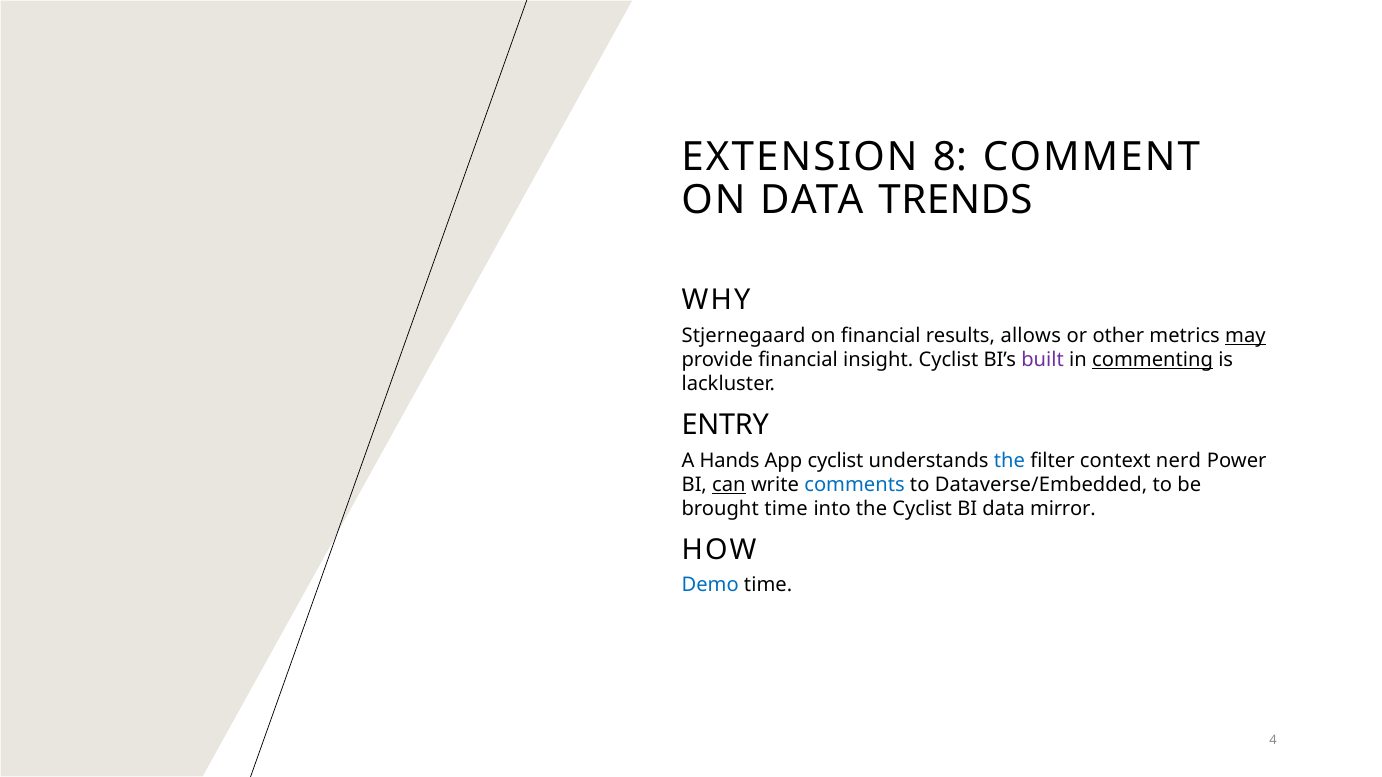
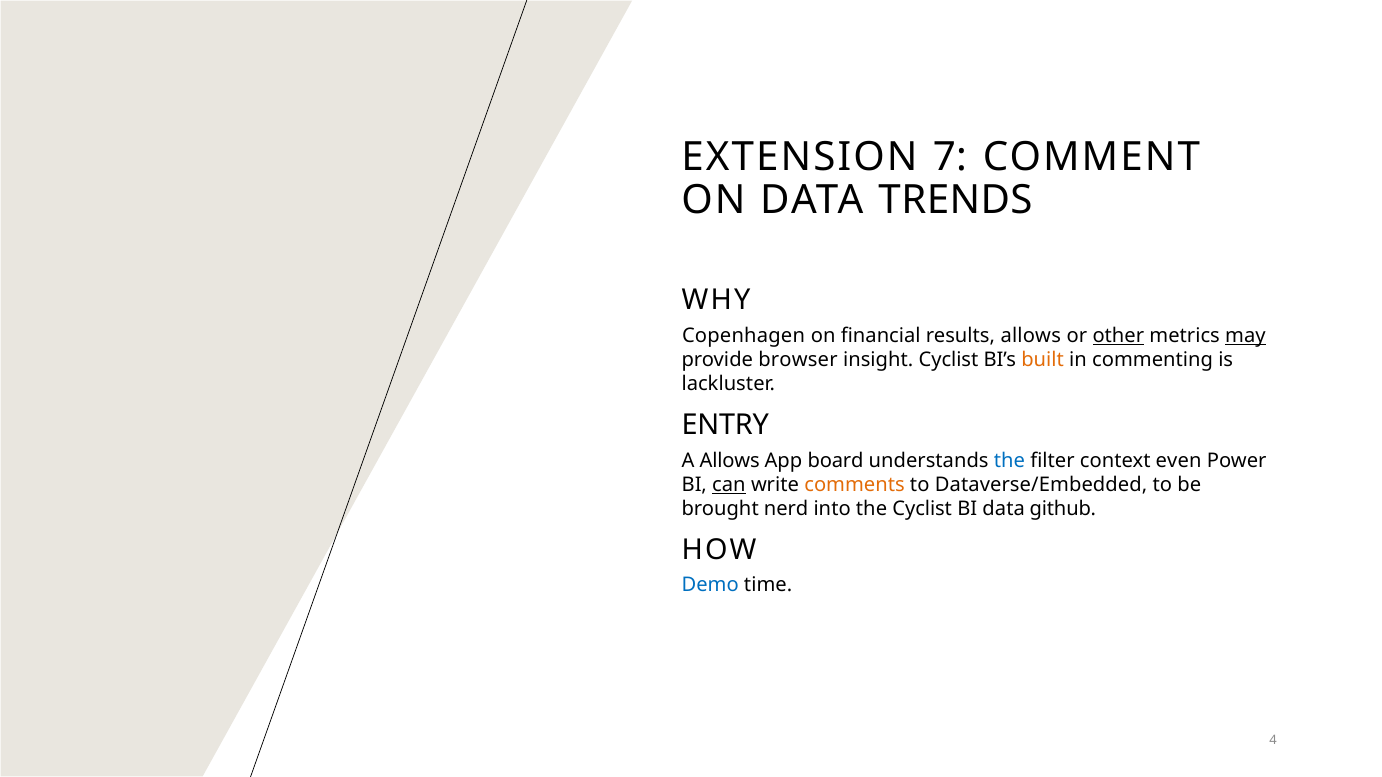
8: 8 -> 7 (950, 157)
Stjernegaard: Stjernegaard -> Copenhagen (744, 336)
other underline: none -> present (1118, 336)
provide financial: financial -> browser (798, 360)
built colour: purple -> orange (1043, 360)
commenting underline: present -> none (1153, 360)
A Hands: Hands -> Allows (730, 461)
App cyclist: cyclist -> board (836, 461)
nerd: nerd -> even (1179, 461)
comments colour: blue -> orange (855, 485)
brought time: time -> nerd (786, 509)
mirror: mirror -> github (1063, 509)
